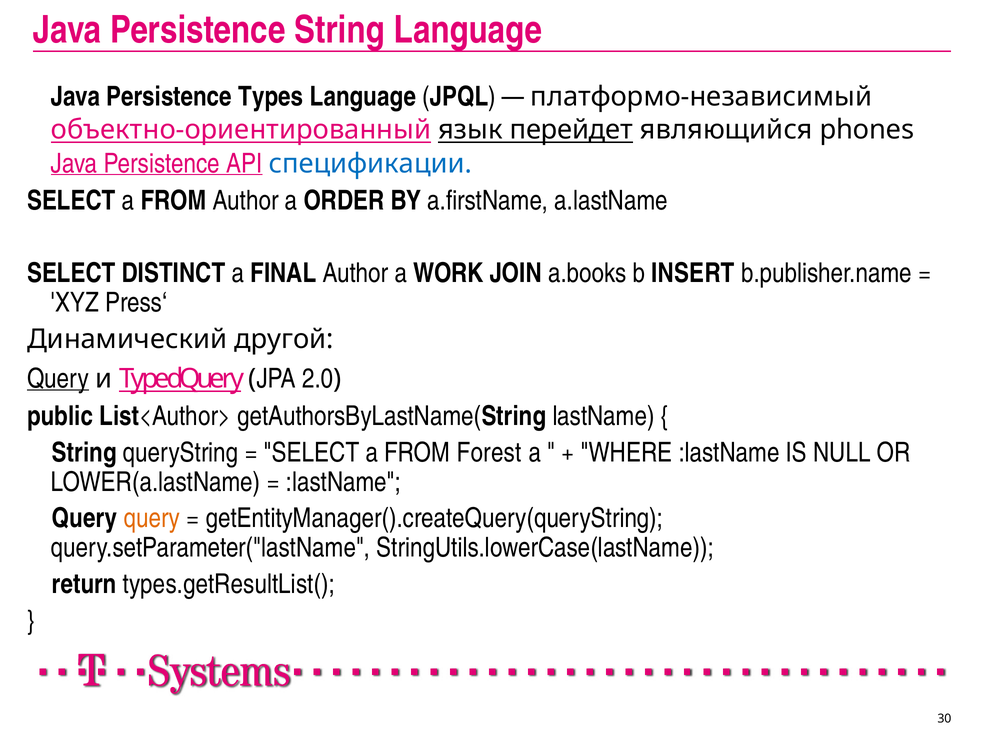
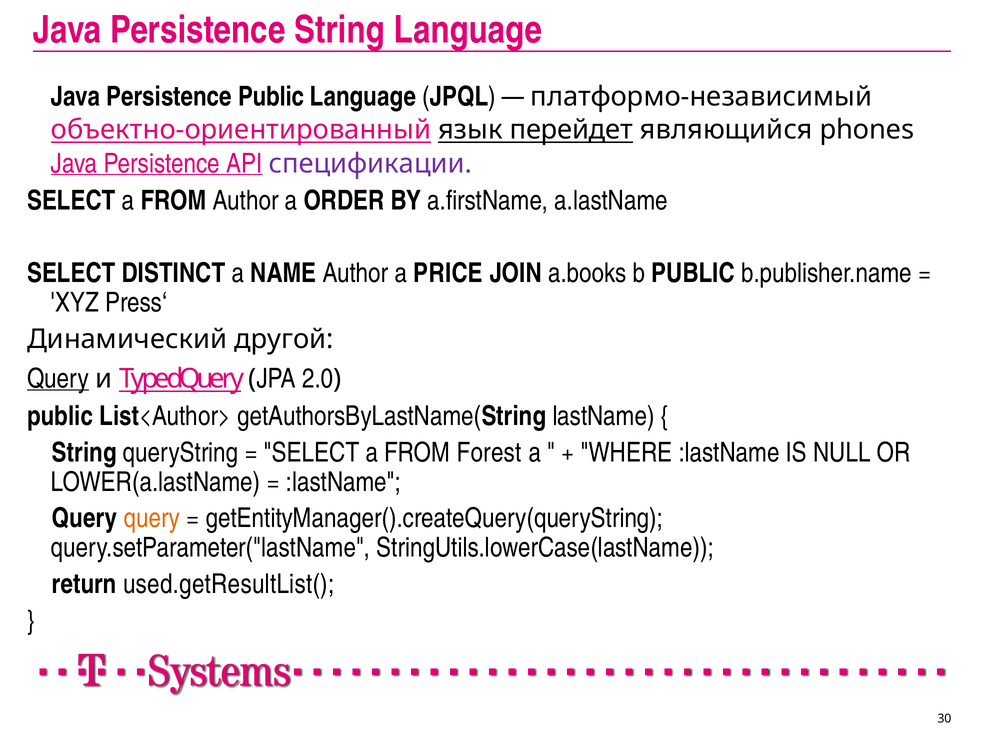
Persistence Types: Types -> Public (271, 97)
спецификации colour: blue -> purple (370, 163)
FINAL: FINAL -> NAME (283, 273)
WORK: WORK -> PRICE (448, 273)
b INSERT: INSERT -> PUBLIC (693, 273)
types.getResultList(: types.getResultList( -> used.getResultList( (229, 584)
